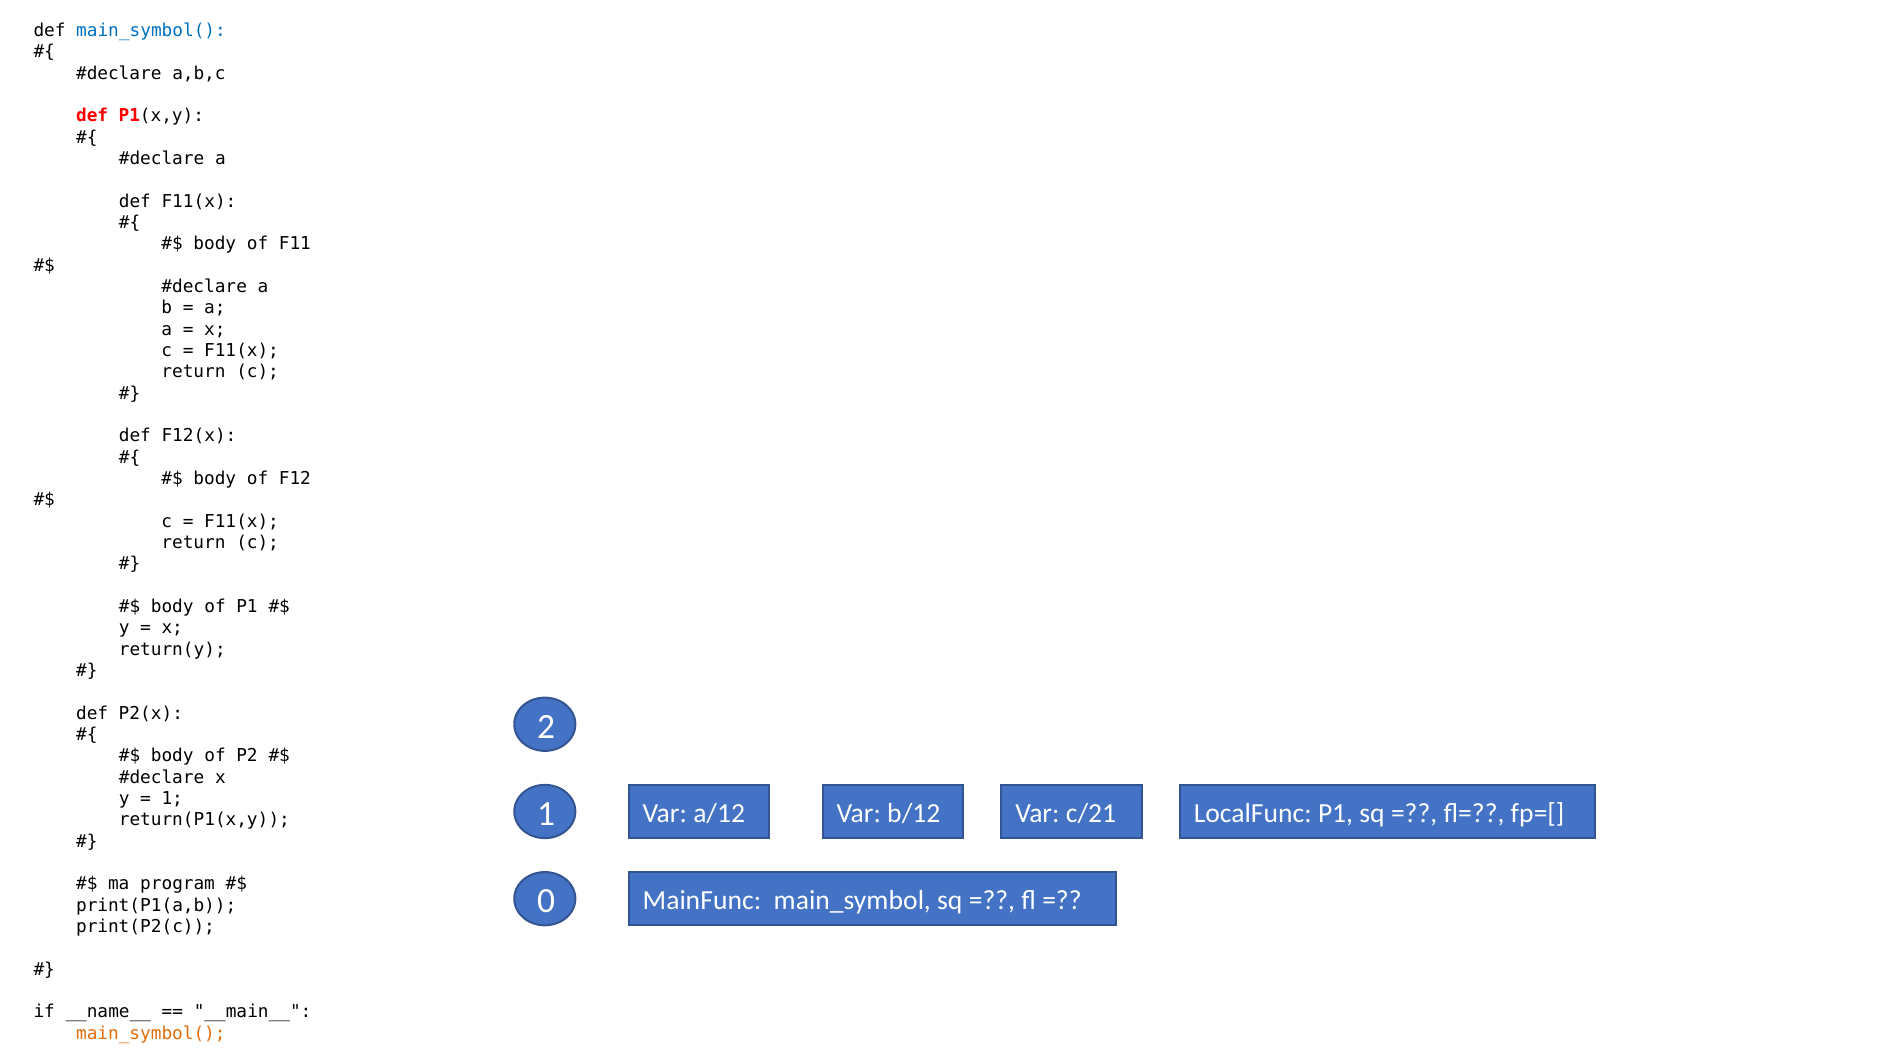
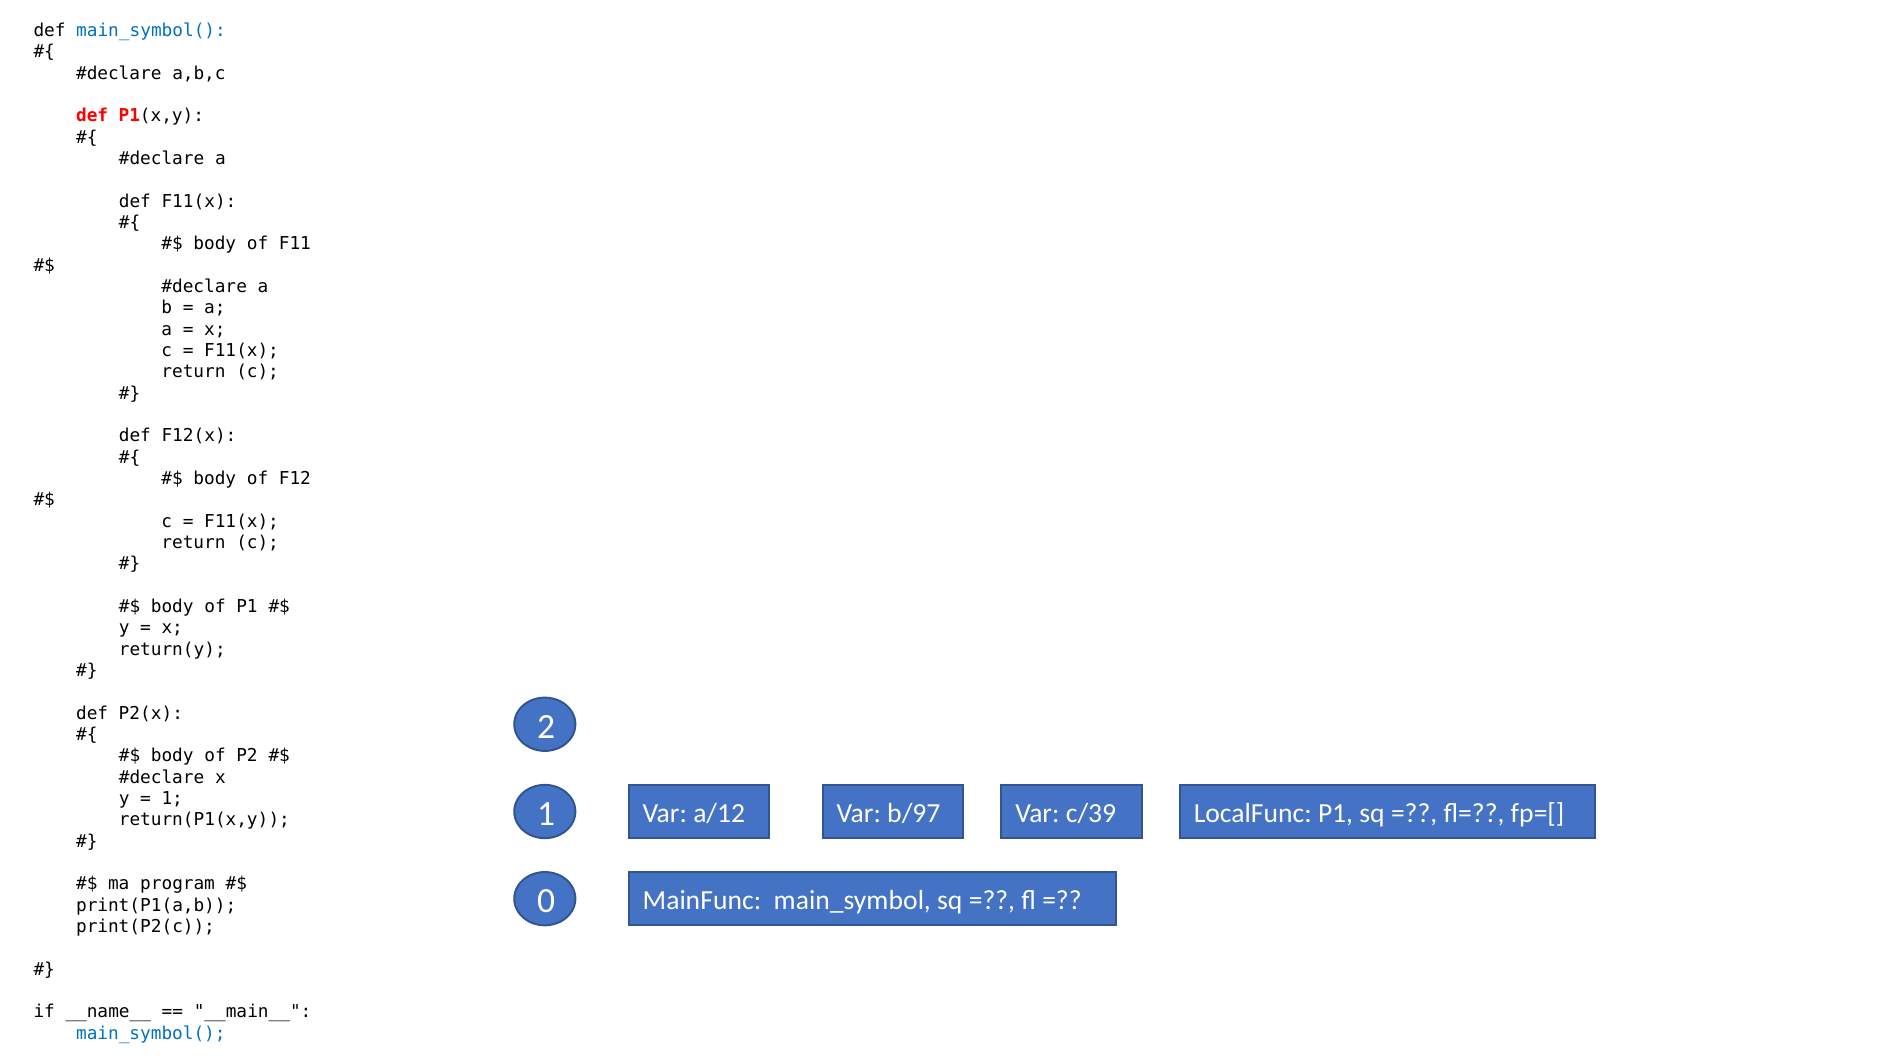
b/12: b/12 -> b/97 (914, 814)
c/21: c/21 -> c/39 (1091, 814)
main_symbol( colour: orange -> blue (151, 1034)
